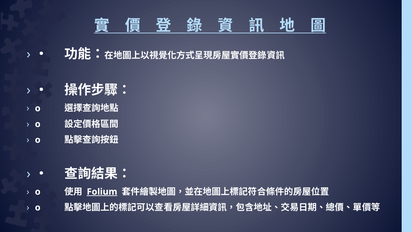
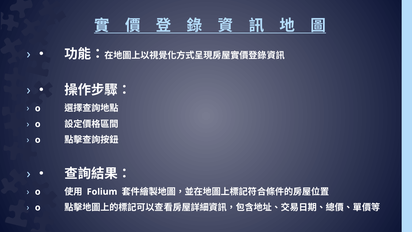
Folium underline: present -> none (102, 192)
